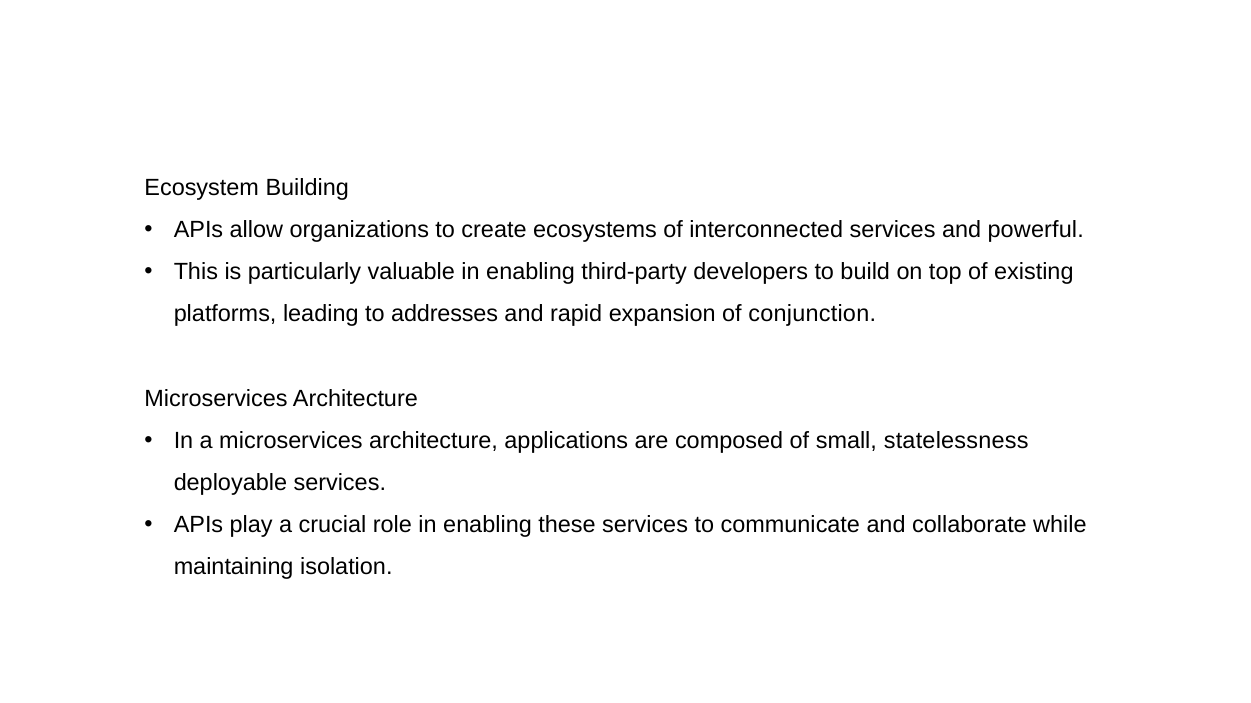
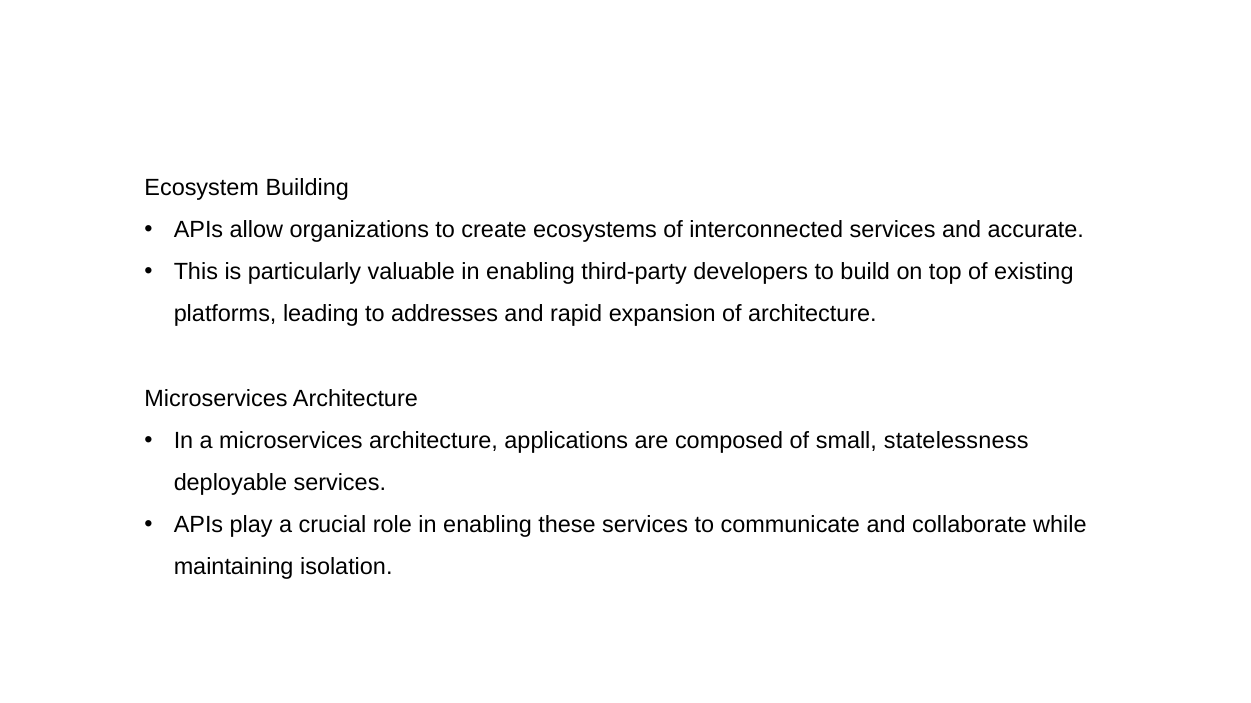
powerful: powerful -> accurate (1036, 230)
of conjunction: conjunction -> architecture (812, 314)
